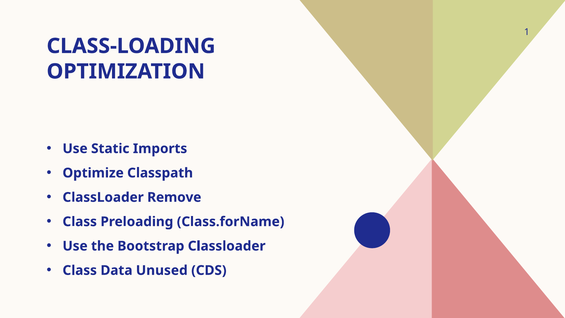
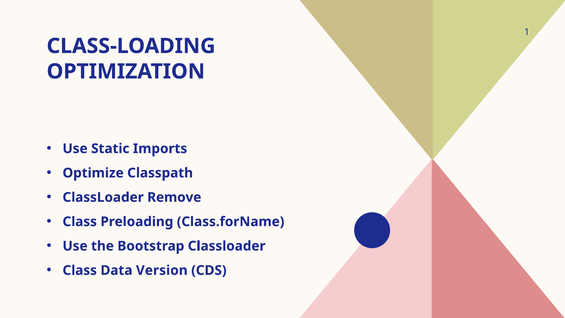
Unused: Unused -> Version (162, 270)
